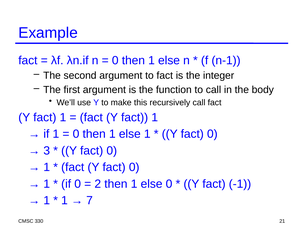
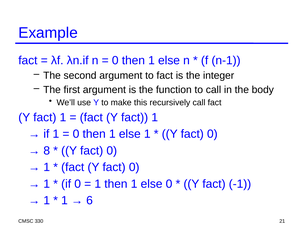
3: 3 -> 8 (47, 151)
2: 2 -> 1 (98, 184)
7: 7 -> 6 (90, 201)
